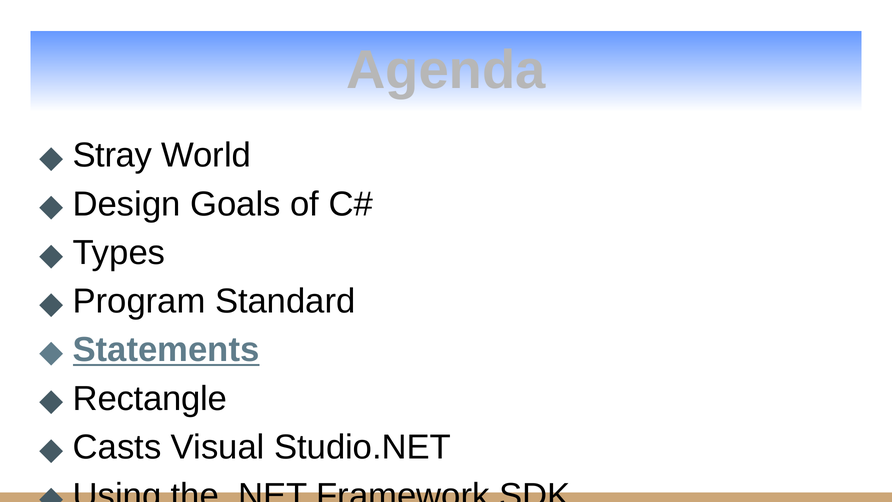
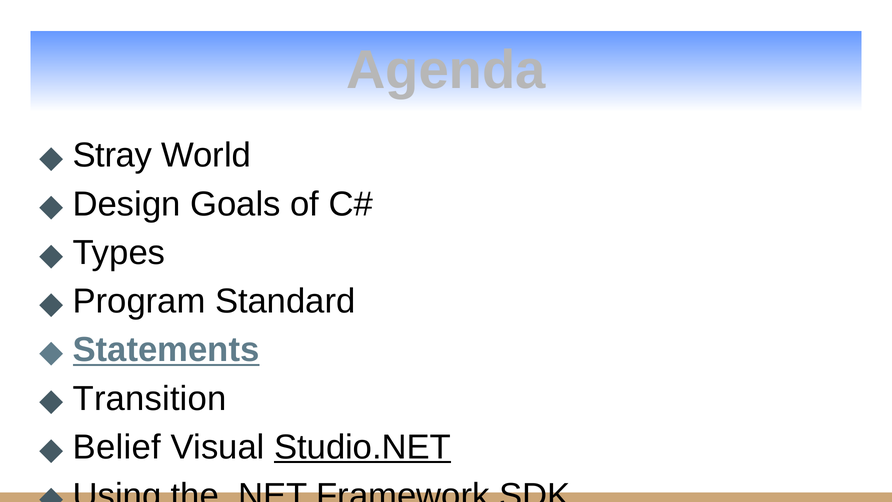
Rectangle: Rectangle -> Transition (150, 398)
Casts: Casts -> Belief (117, 447)
Studio.NET underline: none -> present (363, 447)
